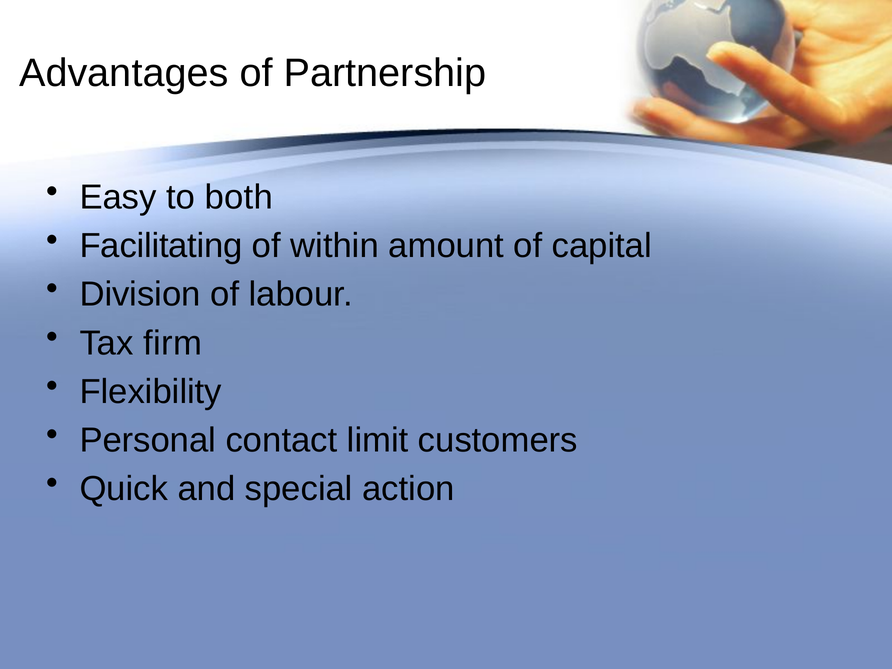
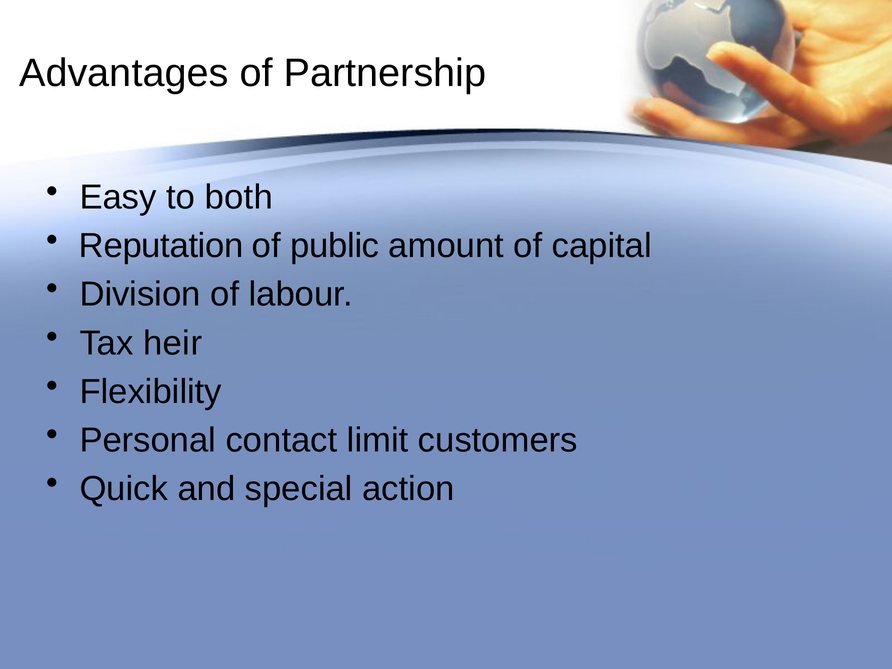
Facilitating: Facilitating -> Reputation (161, 246)
within: within -> public (335, 246)
firm: firm -> heir (173, 343)
